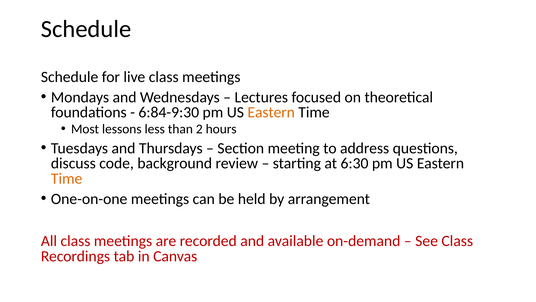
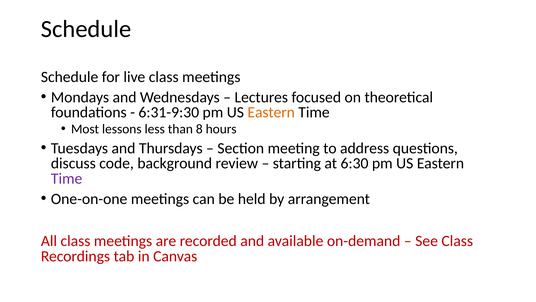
6:84-9:30: 6:84-9:30 -> 6:31-9:30 (169, 112)
2: 2 -> 8 (199, 129)
Time colour: orange -> purple (67, 178)
